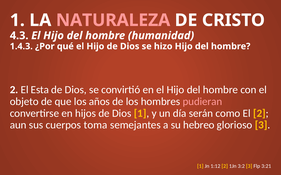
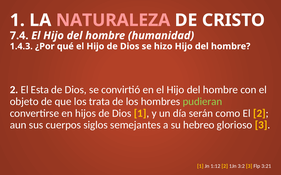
4.3: 4.3 -> 7.4 (19, 36)
años: años -> trata (99, 102)
pudieran colour: pink -> light green (202, 102)
toma: toma -> siglos (96, 125)
